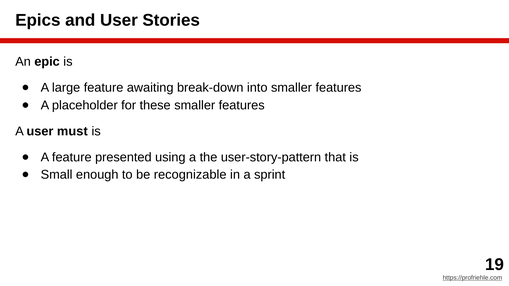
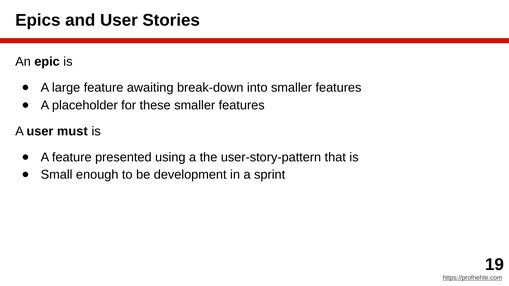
recognizable: recognizable -> development (190, 175)
